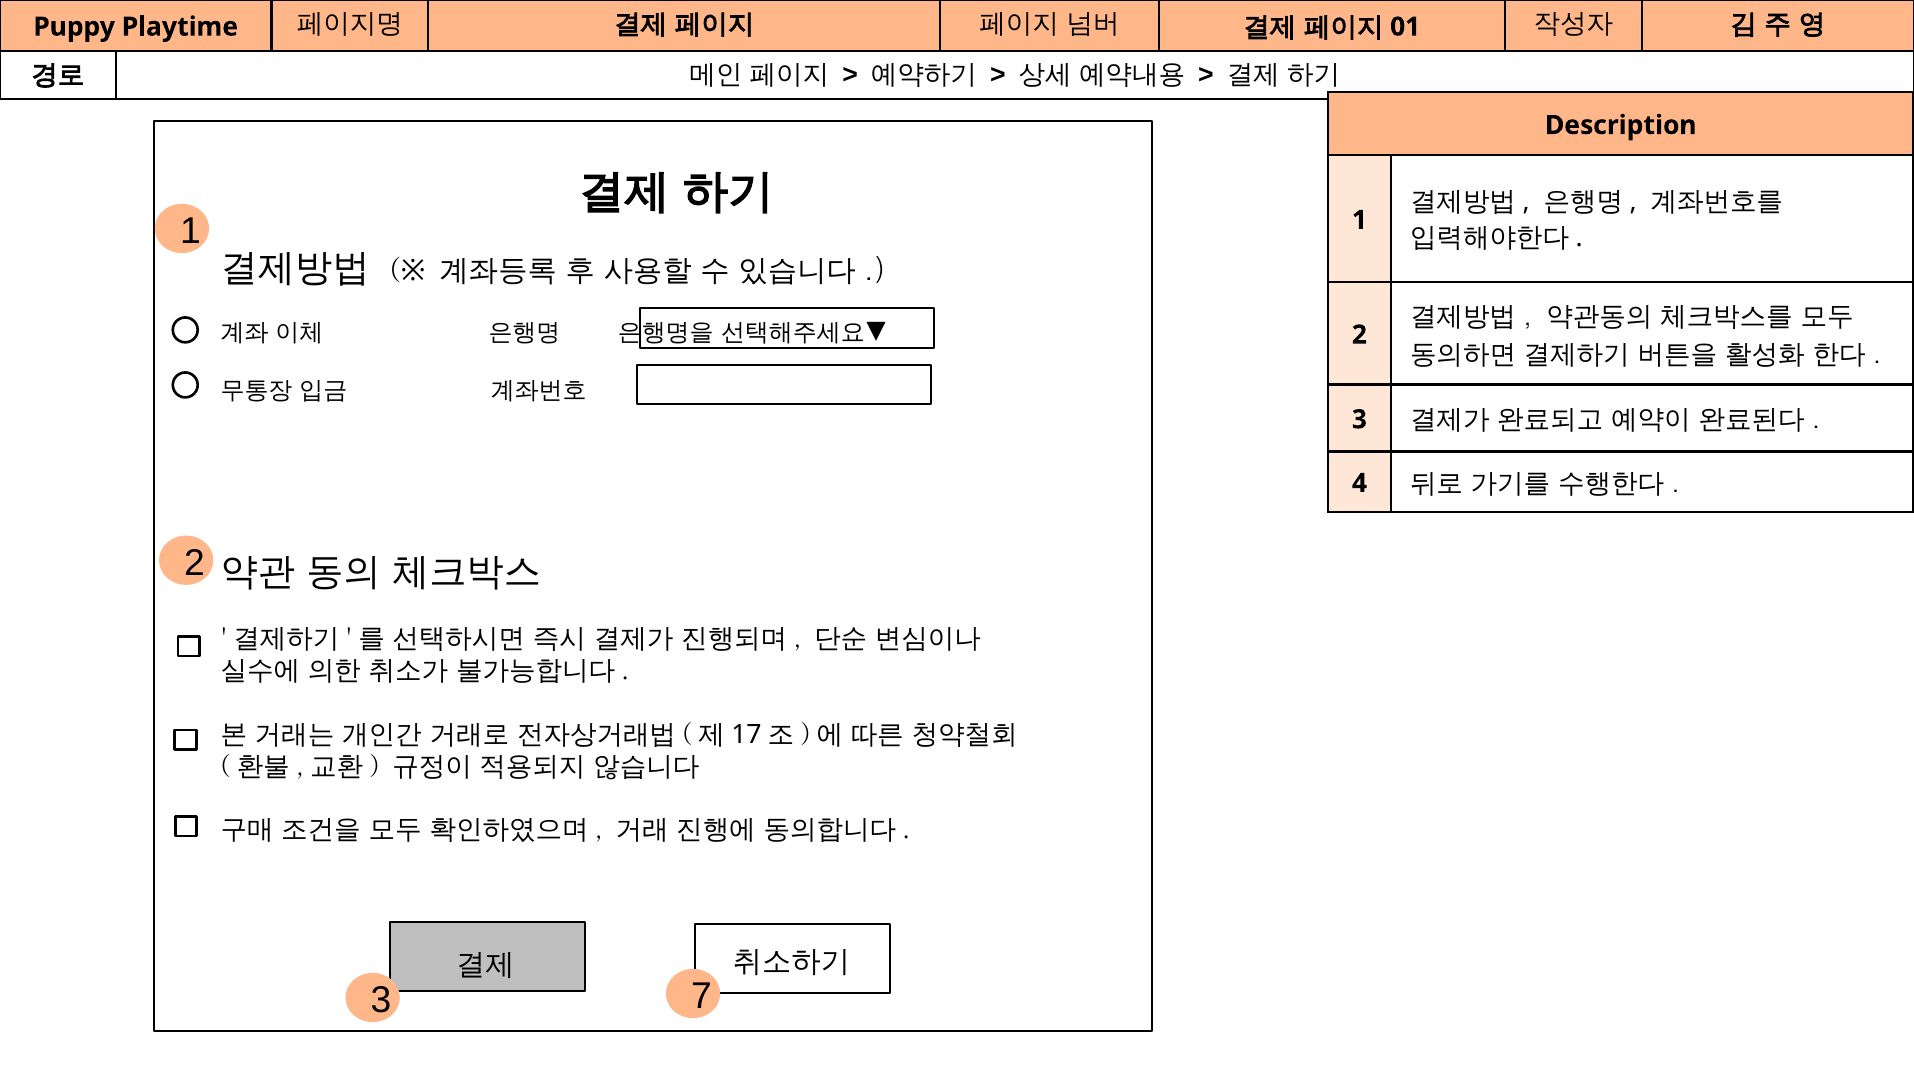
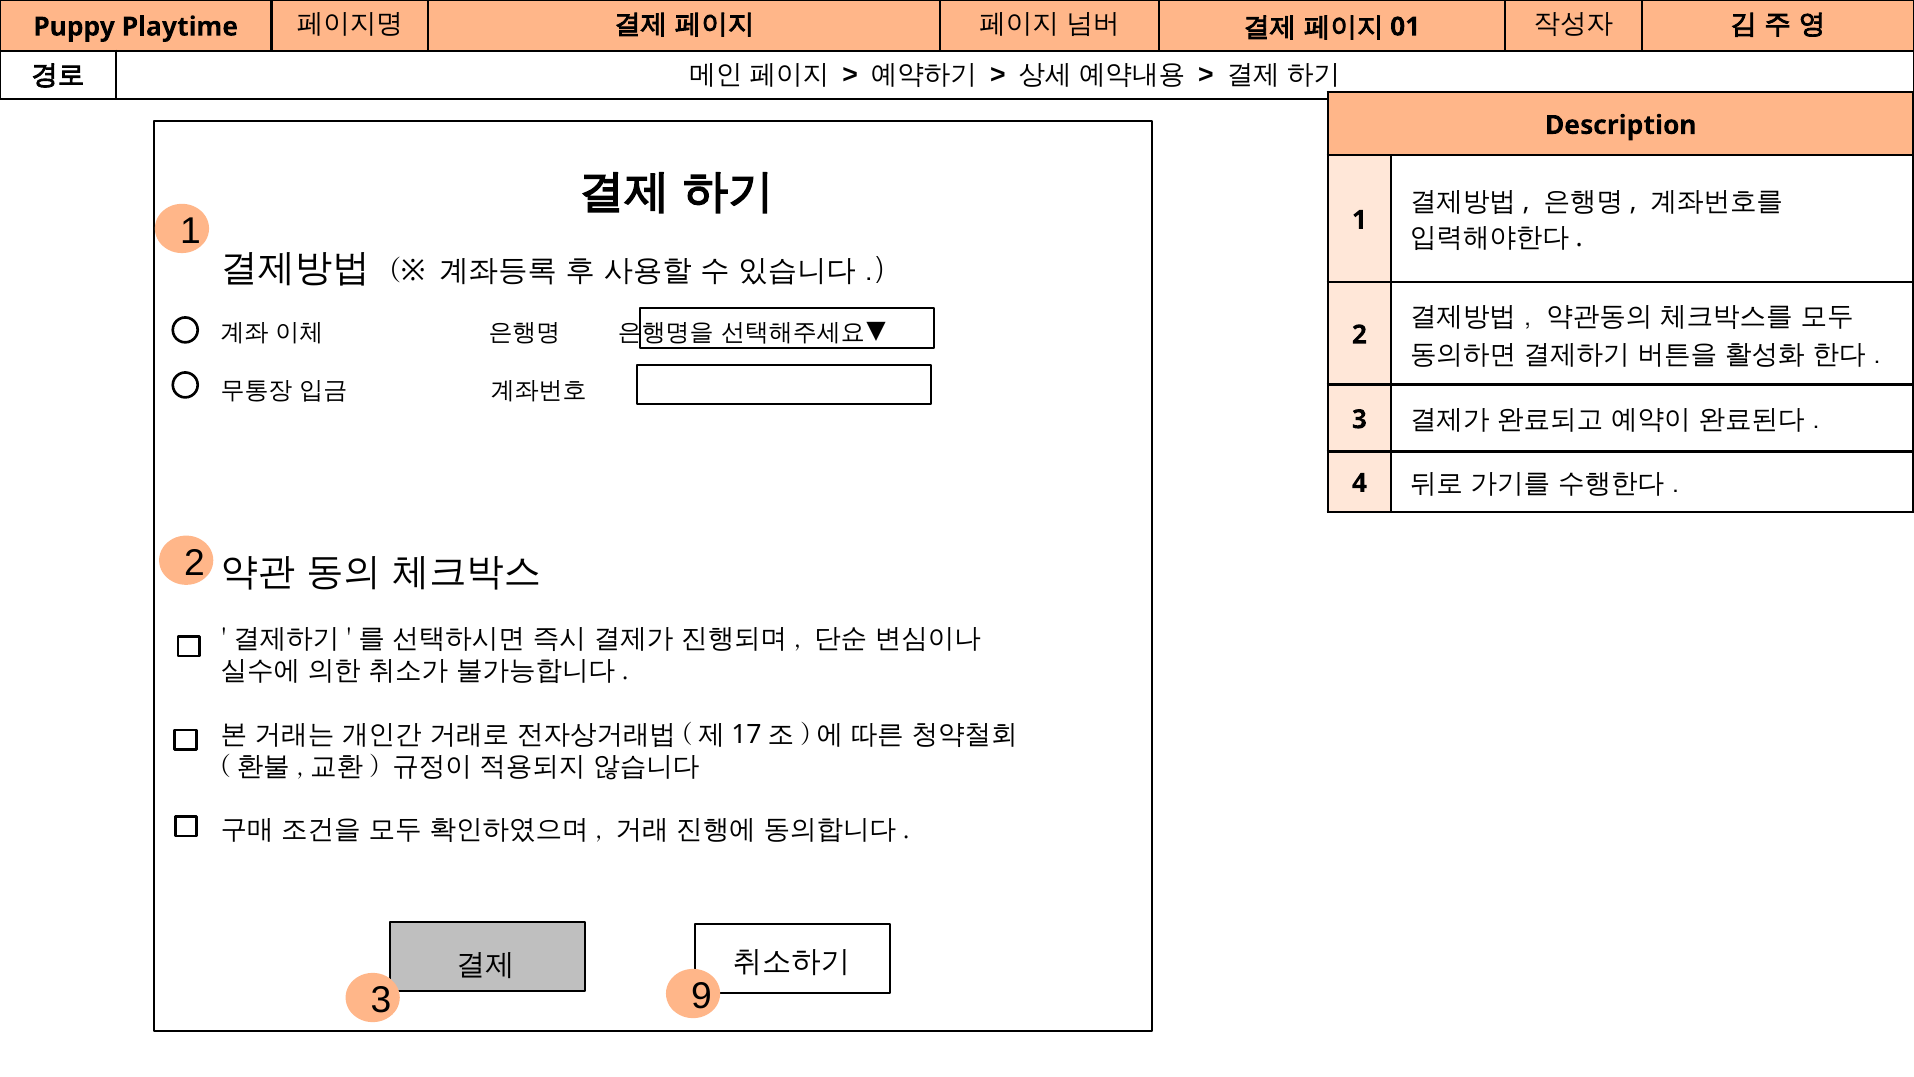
7: 7 -> 9 (701, 996)
